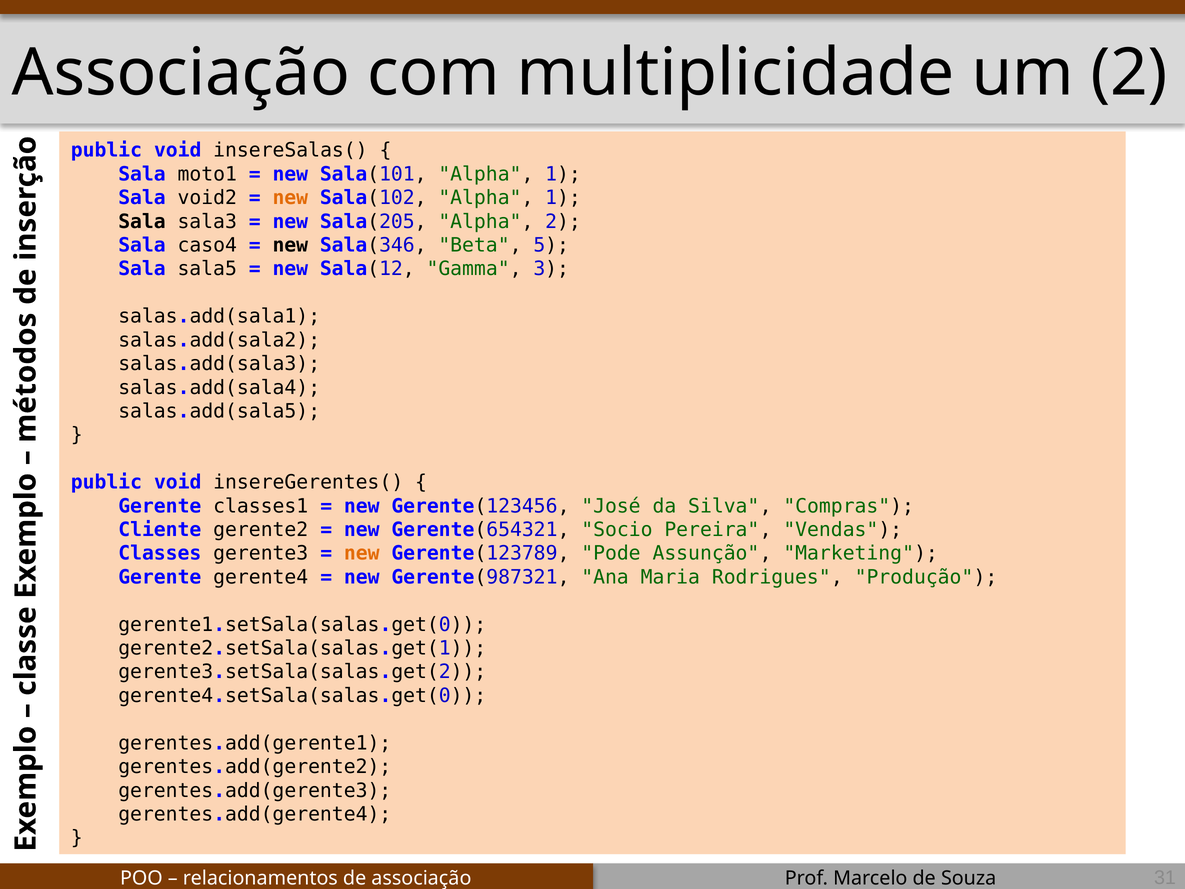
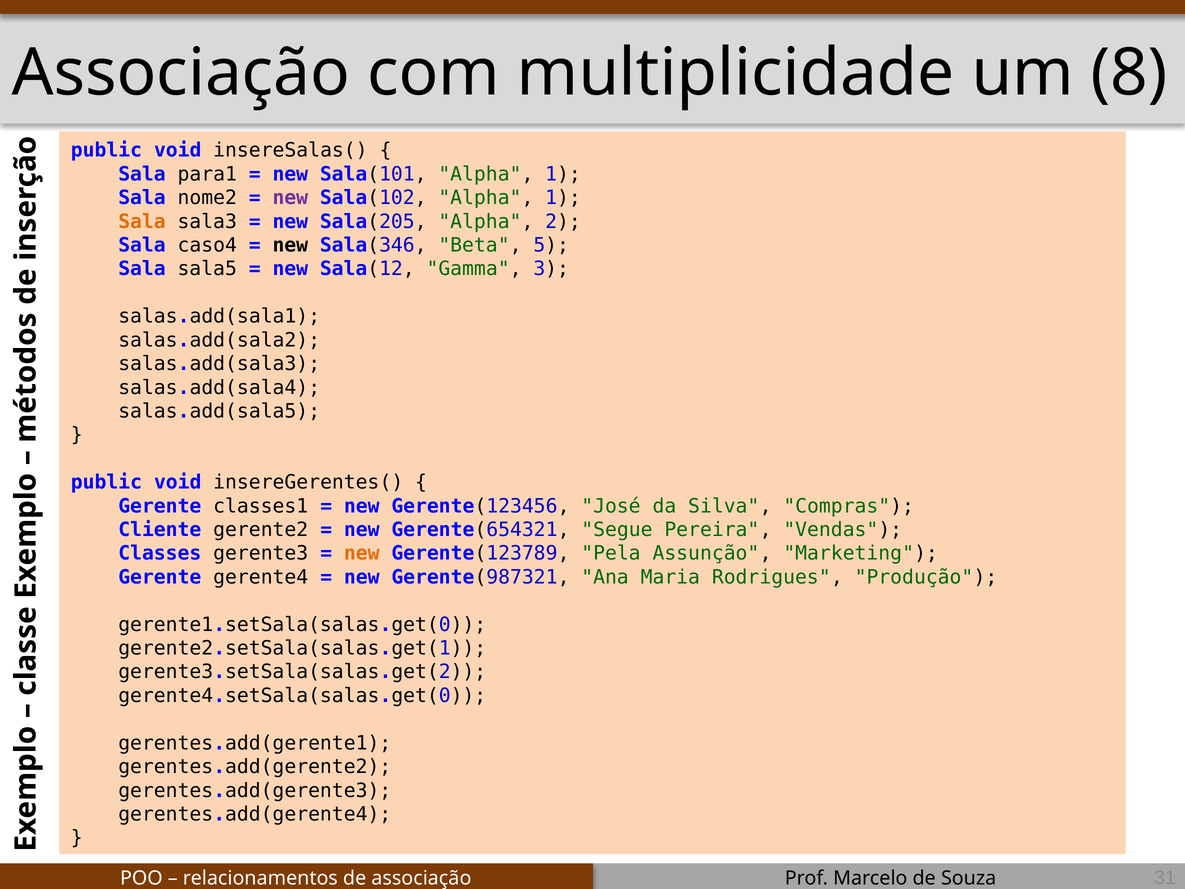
um 2: 2 -> 8 (1129, 73)
moto1: moto1 -> para1 (207, 174)
void2: void2 -> nome2 (207, 198)
new colour: orange -> purple (290, 198)
Sala colour: black -> orange (142, 221)
Socio: Socio -> Segue (617, 530)
Pode: Pode -> Pela (611, 553)
